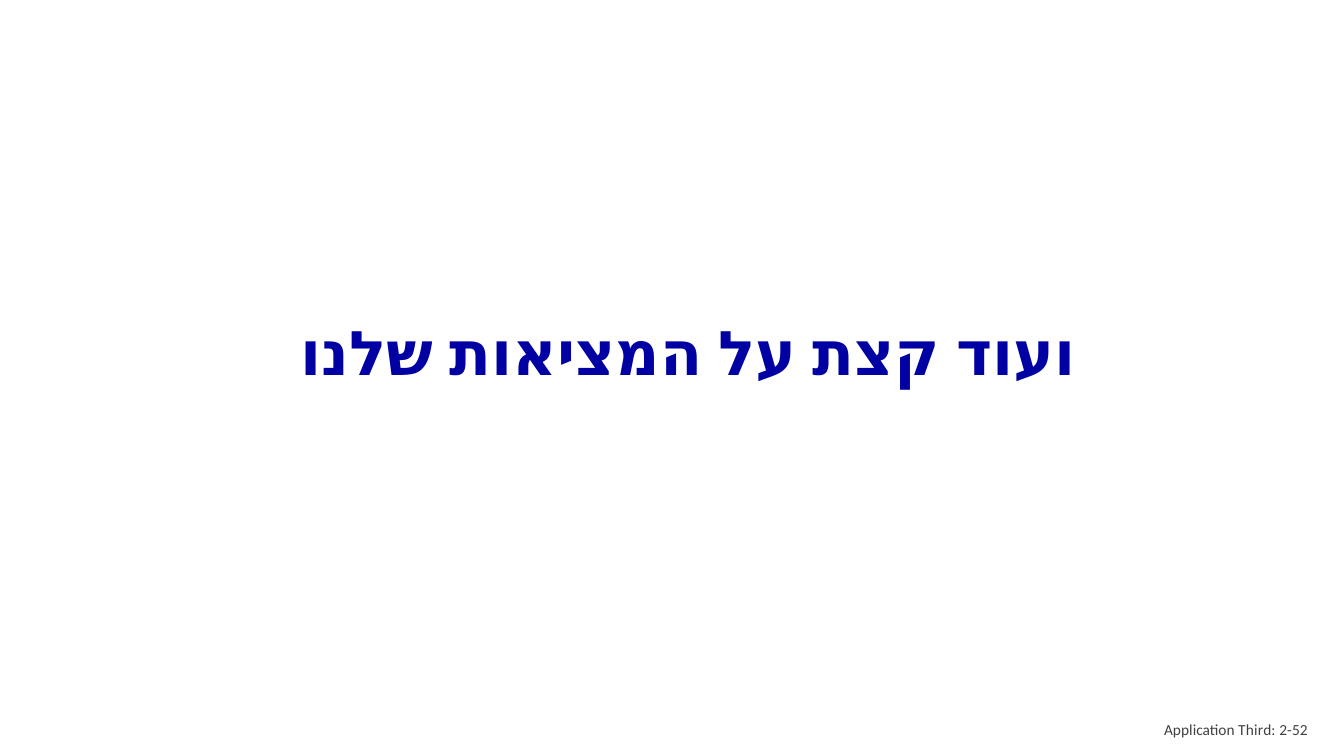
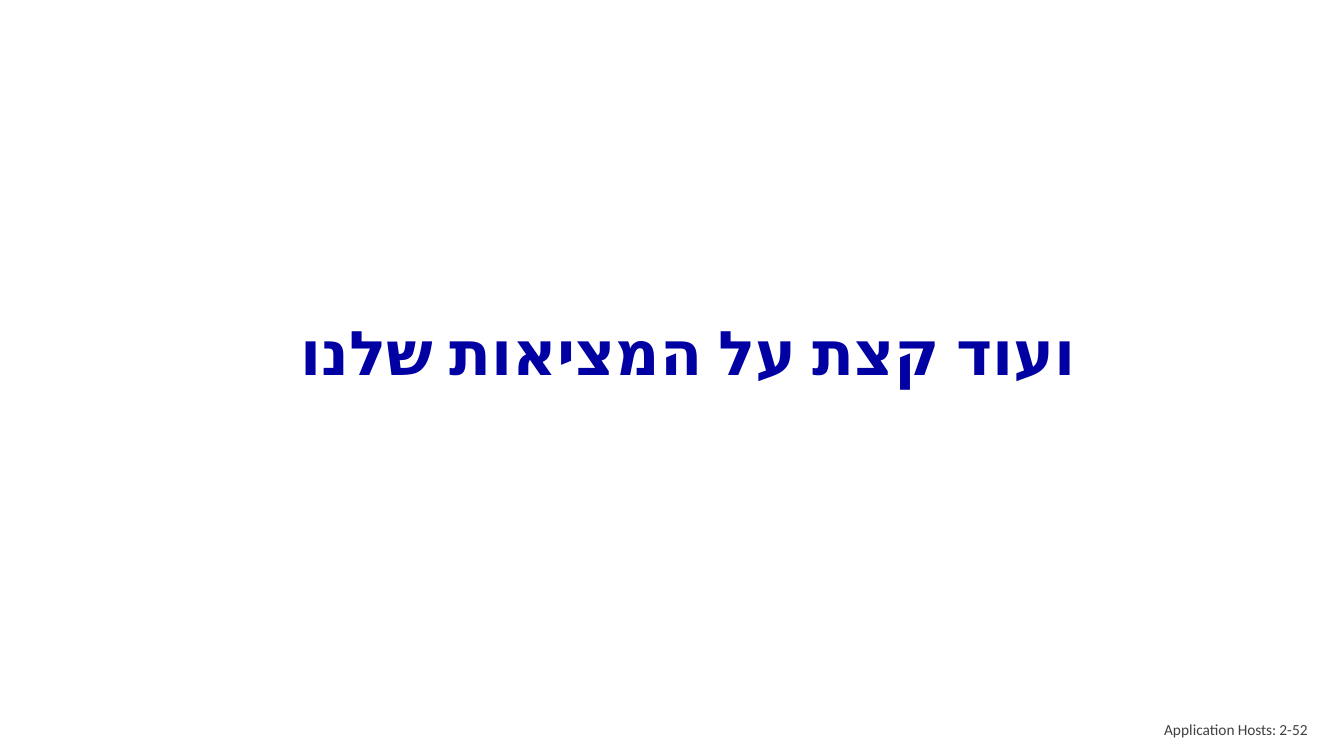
Third: Third -> Hosts (1257, 731)
